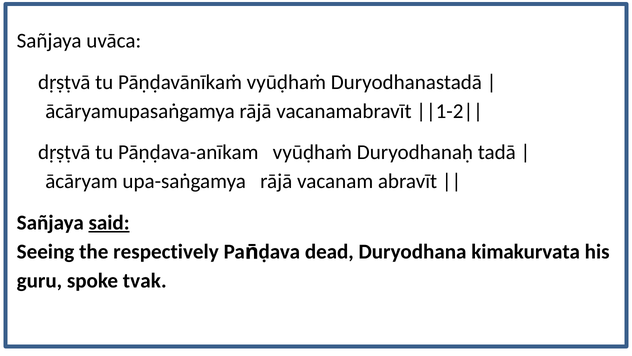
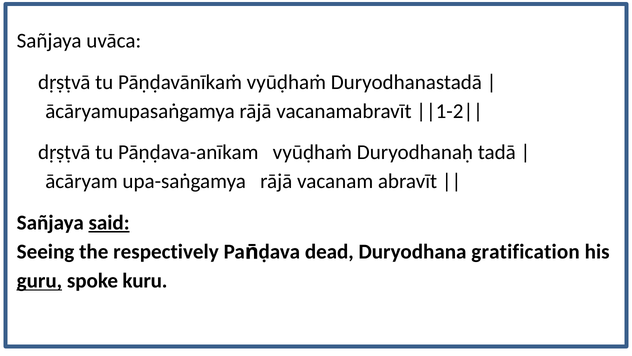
kimakurvata: kimakurvata -> gratification (526, 251)
guru underline: none -> present (39, 281)
tvak: tvak -> kuru (145, 281)
